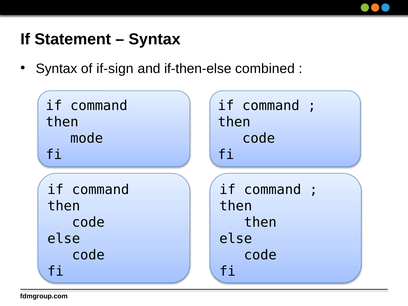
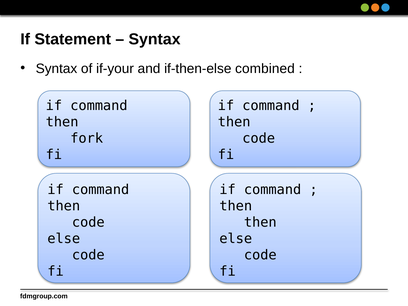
if-sign: if-sign -> if-your (115, 69)
mode: mode -> fork (87, 138)
